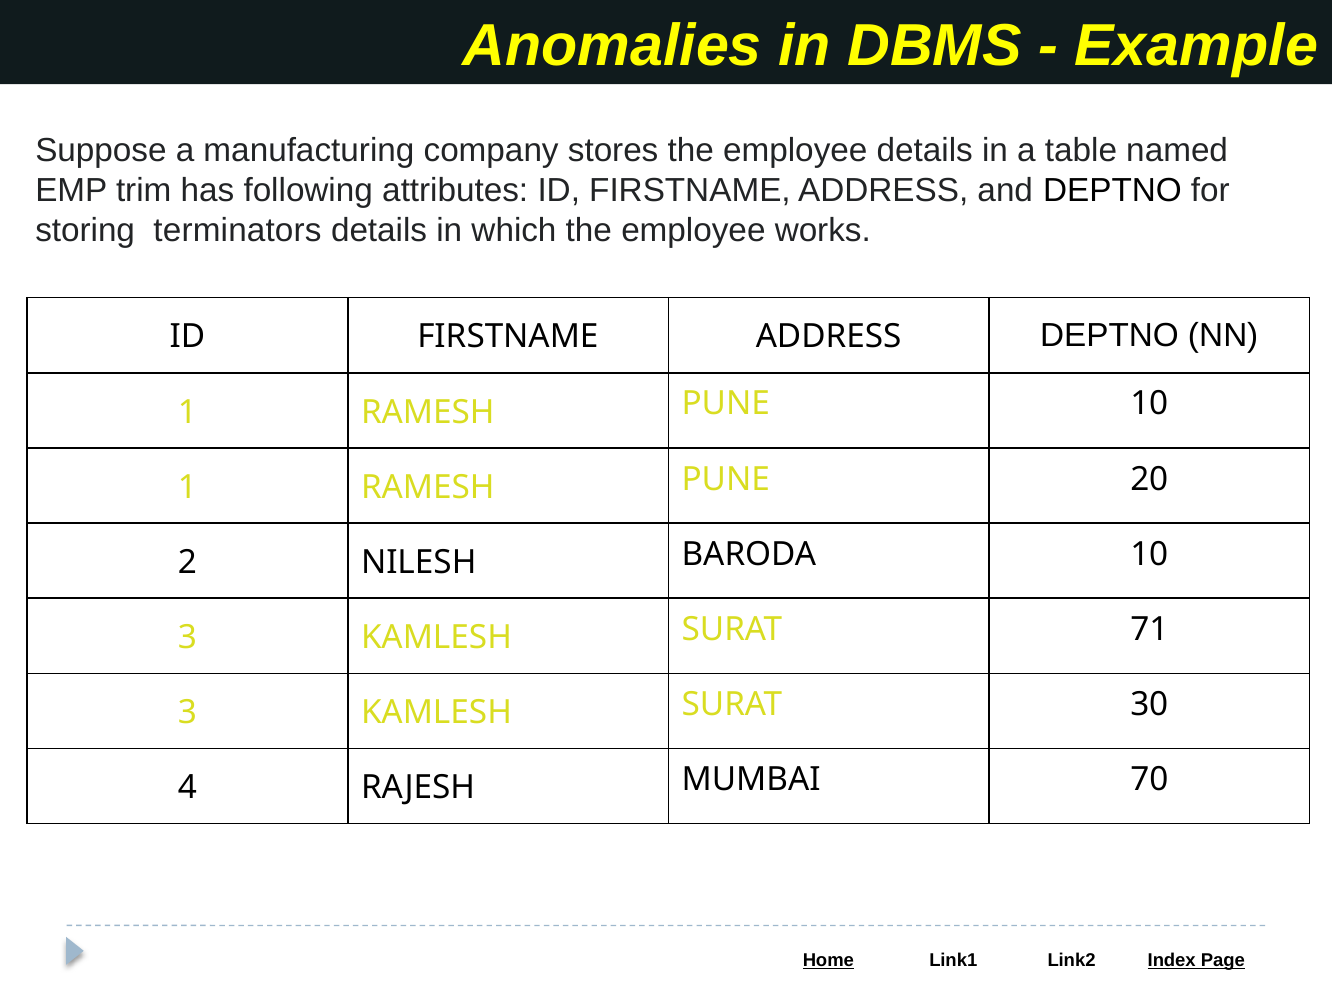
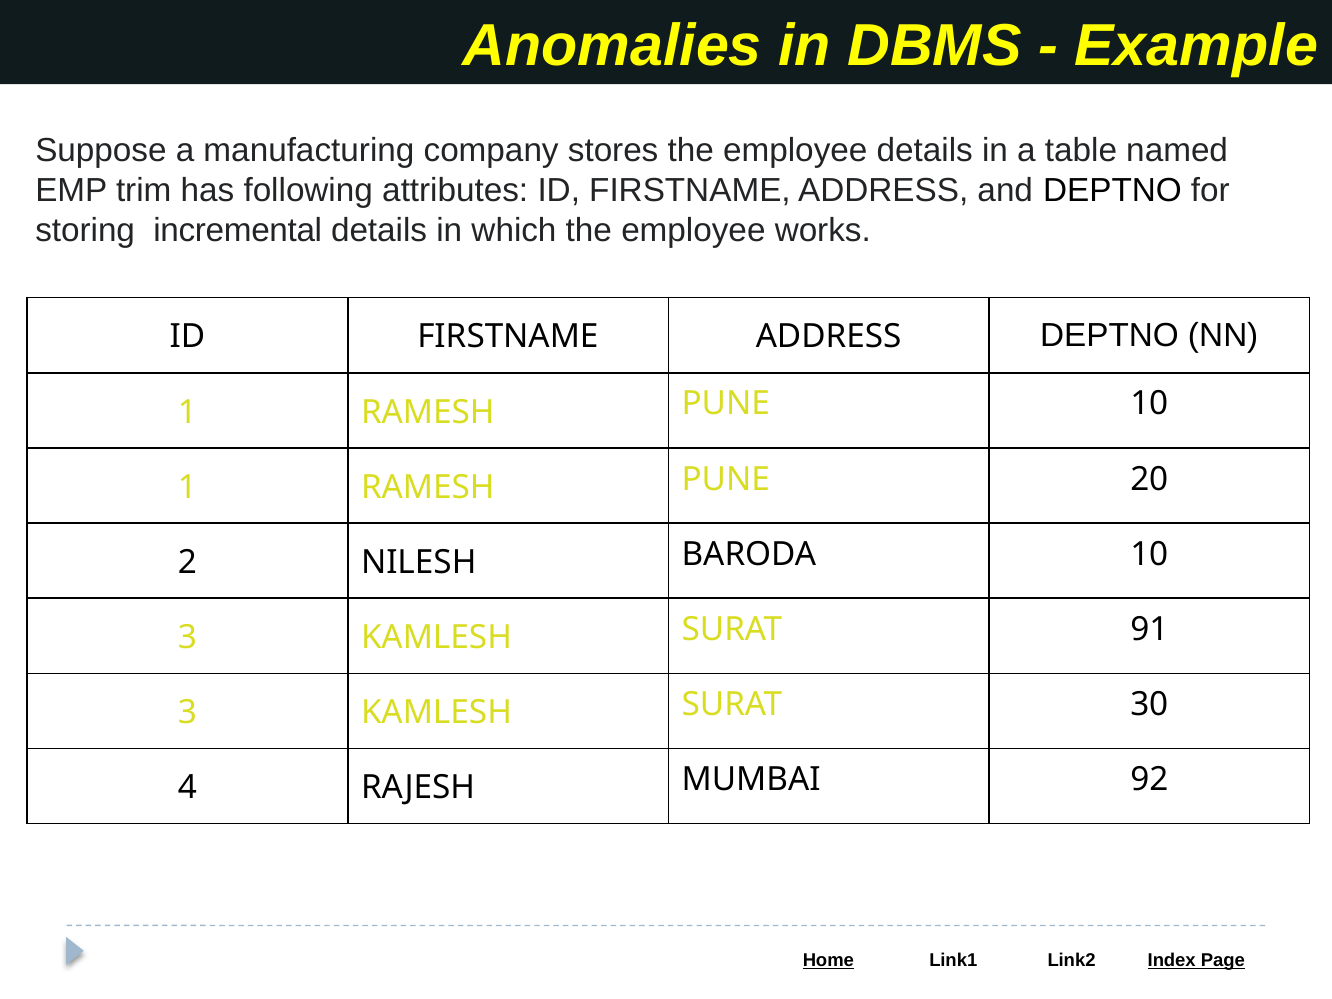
terminators: terminators -> incremental (238, 231)
71: 71 -> 91 (1149, 629)
70: 70 -> 92 (1149, 780)
